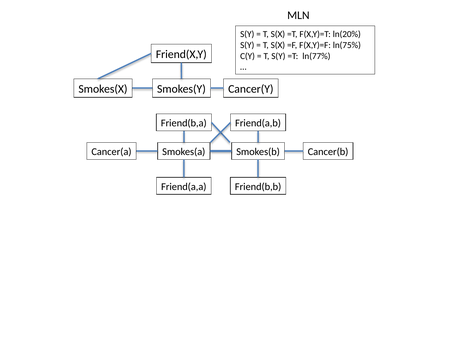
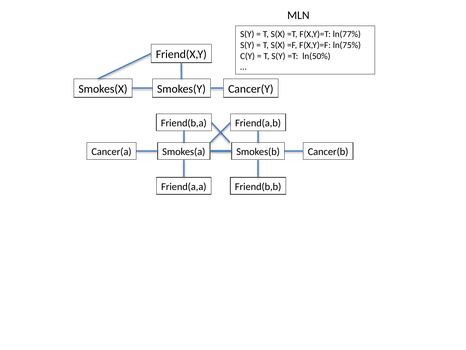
ln(20%: ln(20% -> ln(77% (347, 34)
ln(77%: ln(77% -> ln(50% (316, 56)
